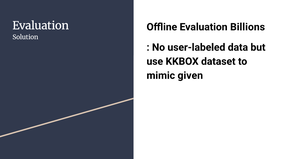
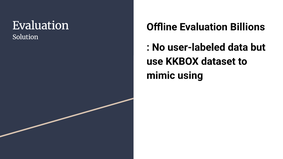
given: given -> using (190, 76)
